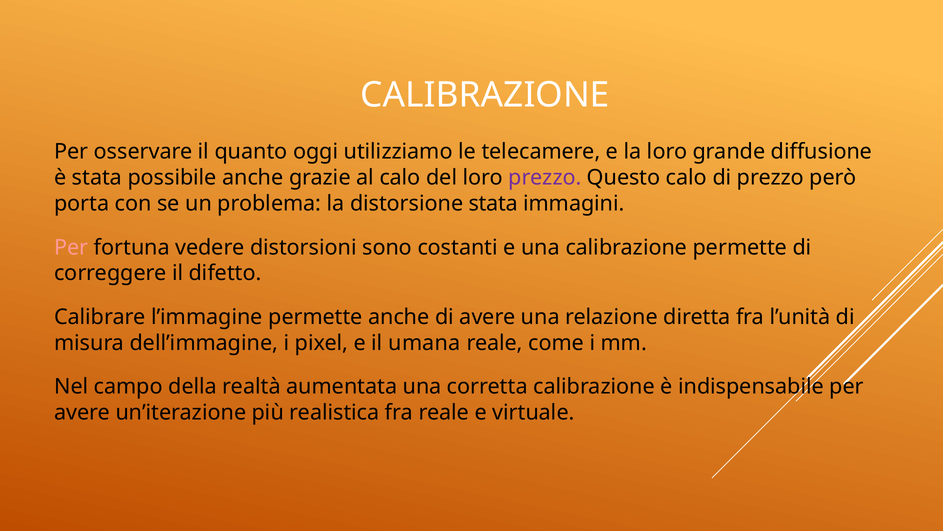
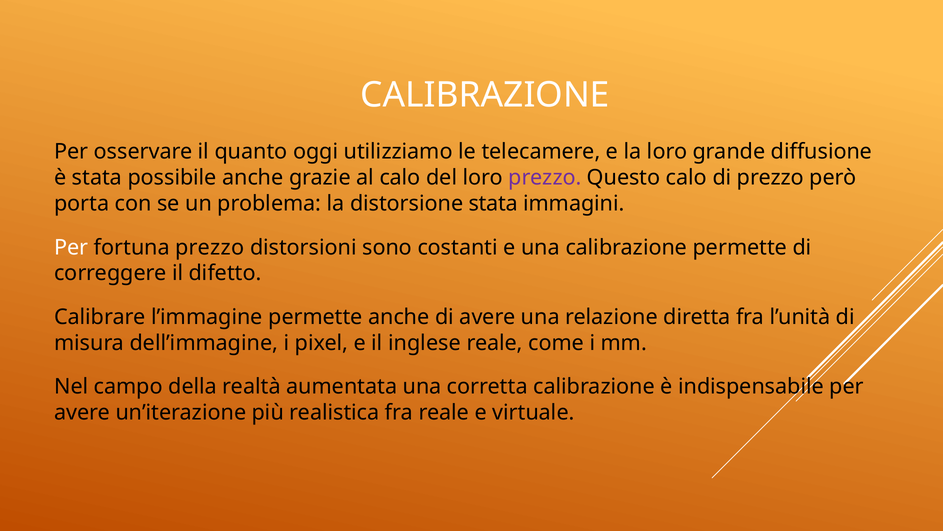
Per colour: pink -> white (71, 247)
fortuna vedere: vedere -> prezzo (210, 247)
umana: umana -> inglese (425, 343)
